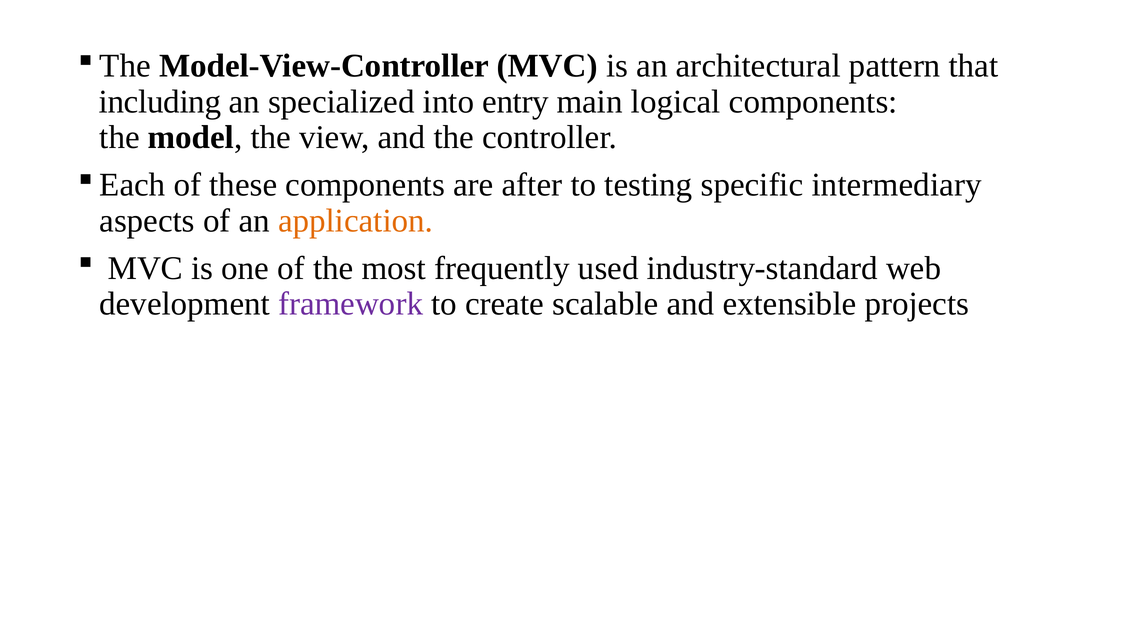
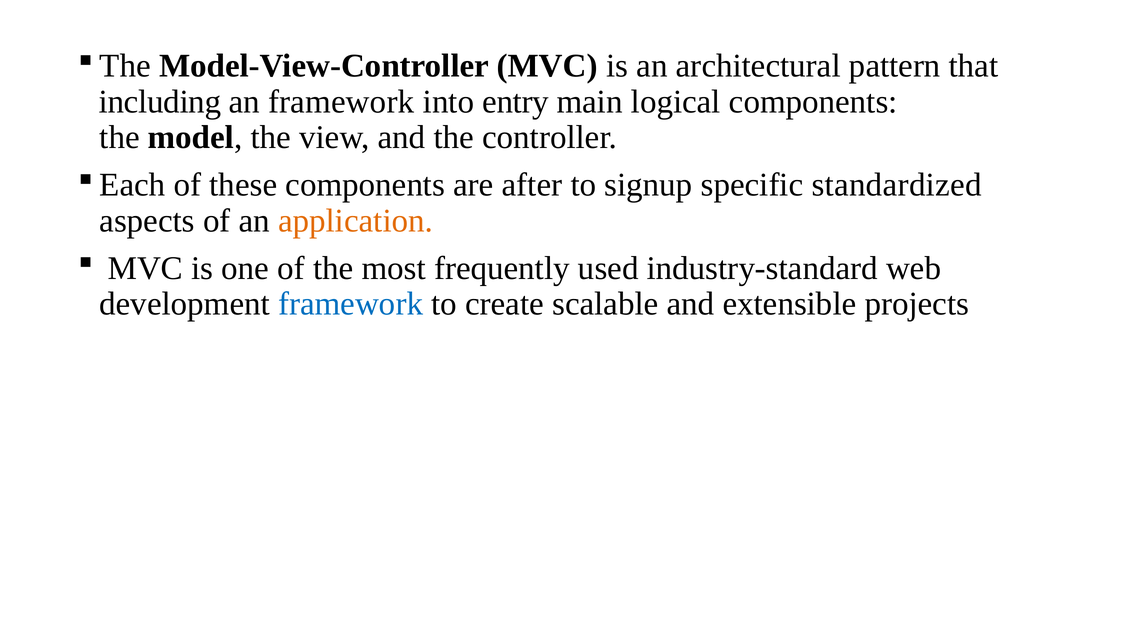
an specialized: specialized -> framework (341, 102)
testing: testing -> signup (648, 185)
intermediary: intermediary -> standardized (897, 185)
framework colour: purple -> blue (351, 304)
